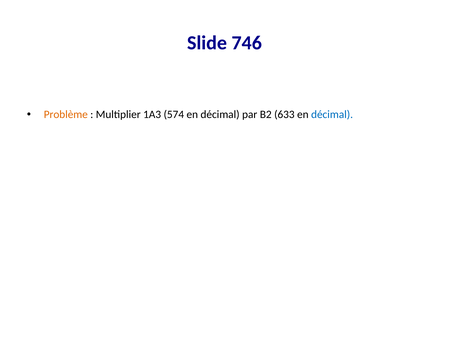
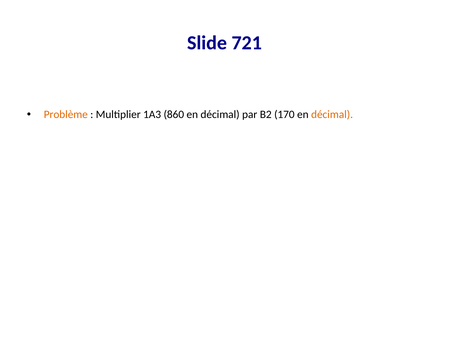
746: 746 -> 721 (247, 43)
574: 574 -> 860 (174, 115)
633: 633 -> 170 (284, 115)
décimal colour: blue -> orange (332, 115)
